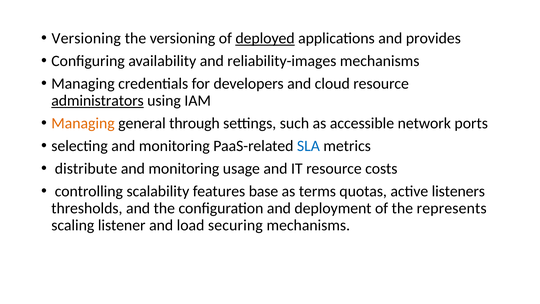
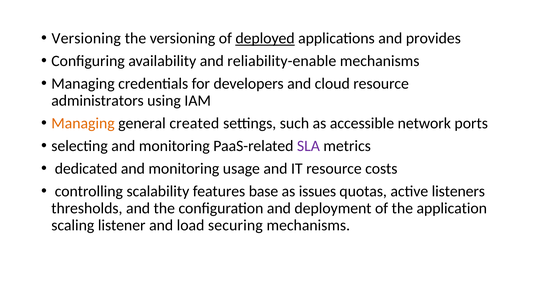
reliability-images: reliability-images -> reliability-enable (282, 61)
administrators underline: present -> none (98, 101)
through: through -> created (194, 123)
SLA colour: blue -> purple (308, 146)
distribute: distribute -> dedicated (86, 168)
terms: terms -> issues (317, 191)
represents: represents -> application (452, 208)
